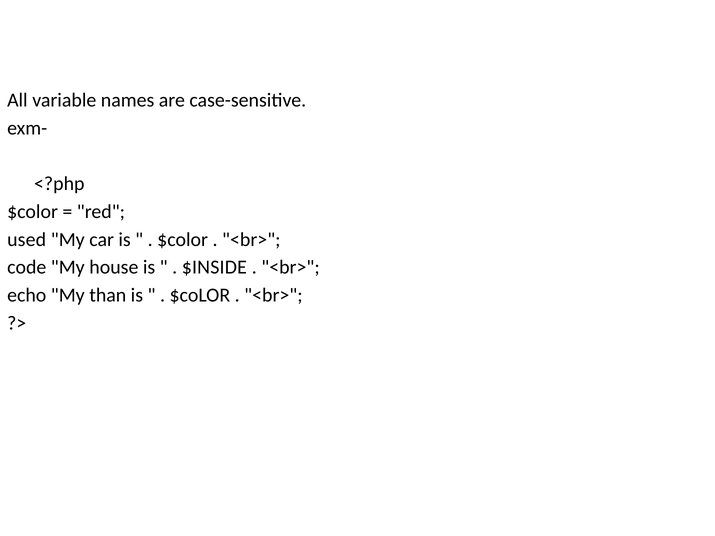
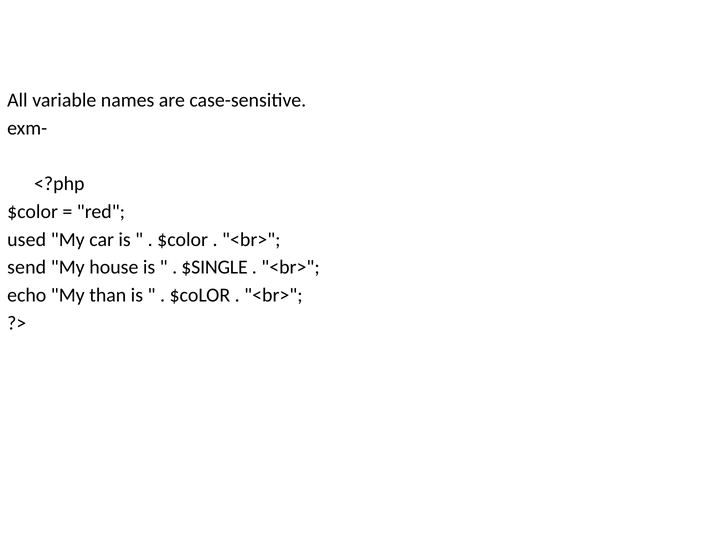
code: code -> send (27, 267)
$INSIDE: $INSIDE -> $SINGLE (215, 267)
